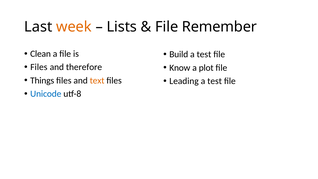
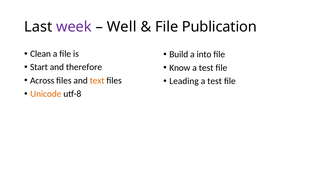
week colour: orange -> purple (74, 27)
Lists: Lists -> Well (122, 27)
Remember: Remember -> Publication (219, 27)
test: test -> into (204, 54)
Files: Files -> Start (39, 67)
plot: plot -> test (206, 68)
Things: Things -> Across (42, 80)
Unicode colour: blue -> orange (46, 94)
